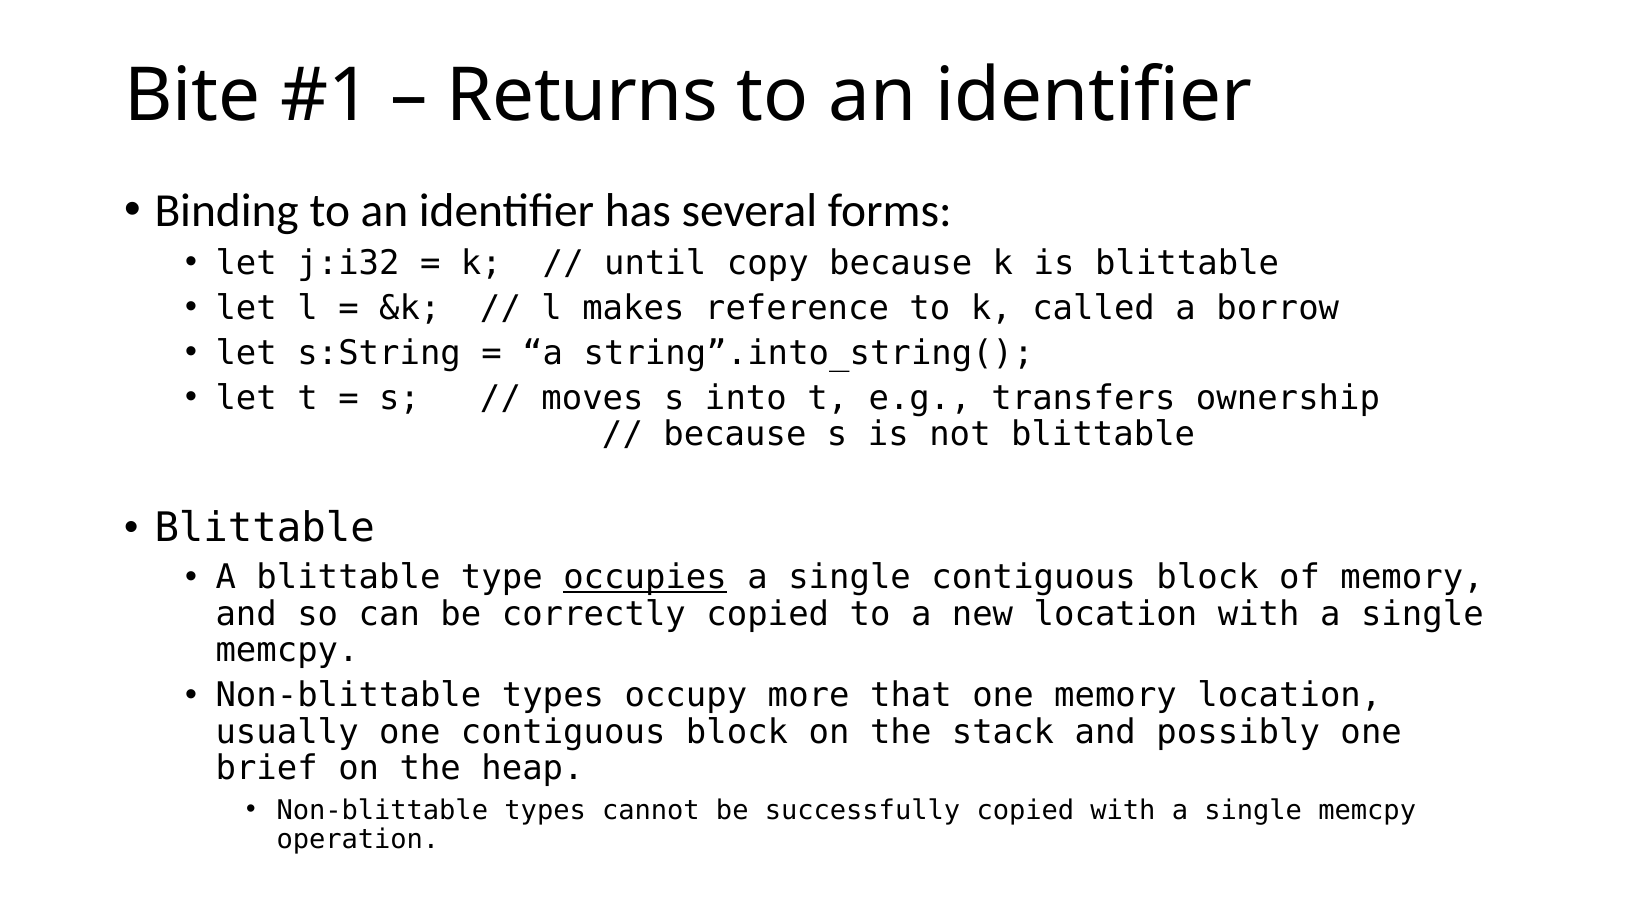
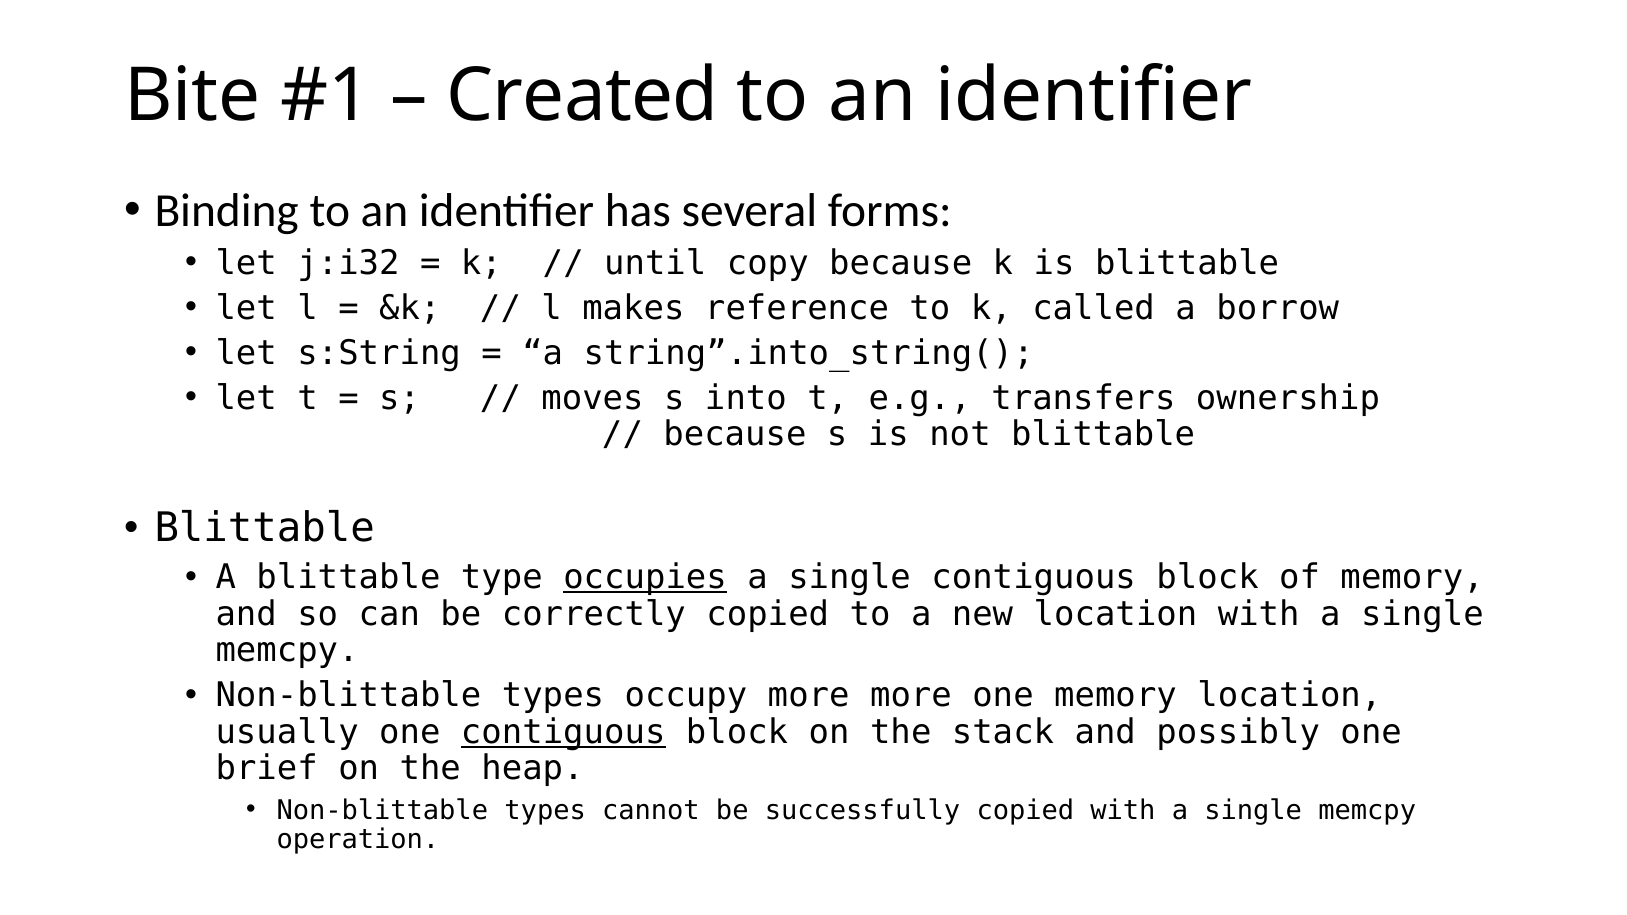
Returns: Returns -> Created (583, 96)
more that: that -> more (911, 696)
contiguous underline: none -> present (563, 732)
